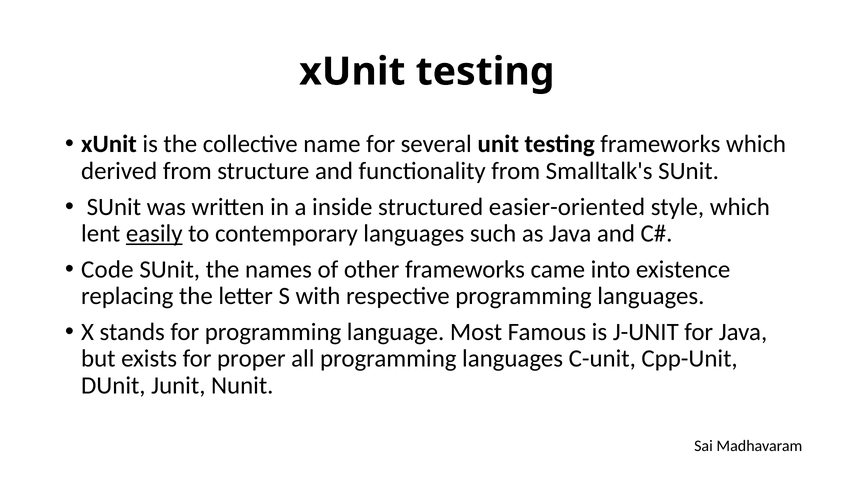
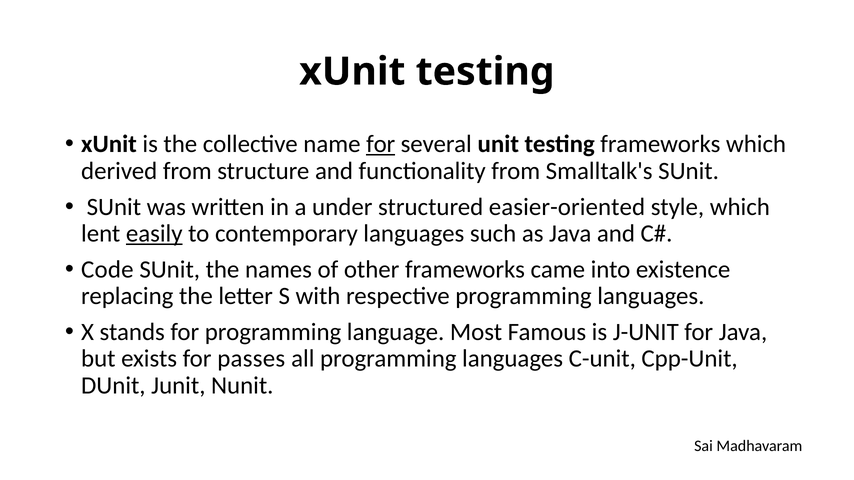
for underline: none -> present (381, 144)
inside: inside -> under (342, 207)
proper: proper -> passes (251, 359)
